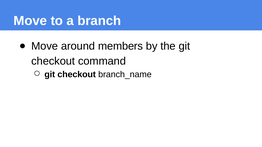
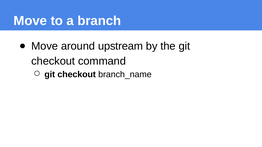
members: members -> upstream (121, 46)
